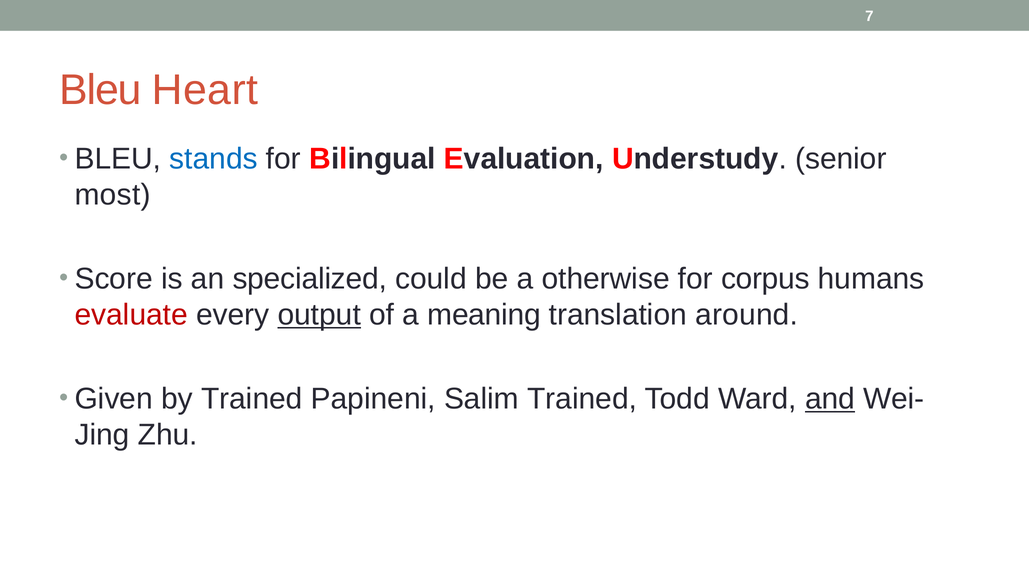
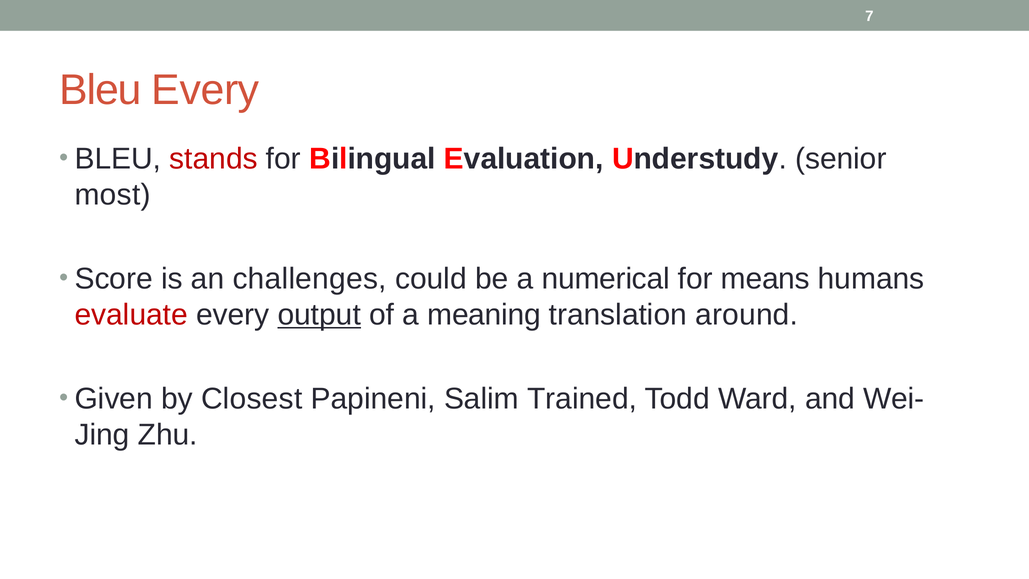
Bleu Heart: Heart -> Every (205, 90)
stands colour: blue -> red (214, 159)
specialized: specialized -> challenges (310, 279)
otherwise: otherwise -> numerical (606, 279)
corpus: corpus -> means (765, 279)
by Trained: Trained -> Closest (252, 399)
and underline: present -> none (830, 399)
